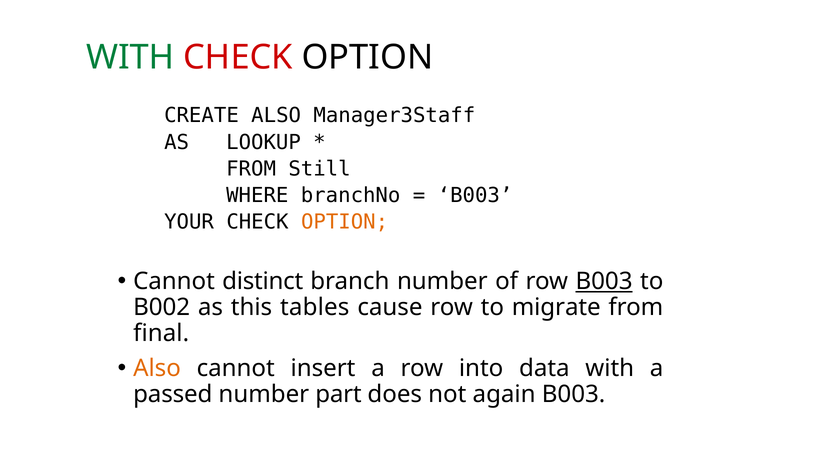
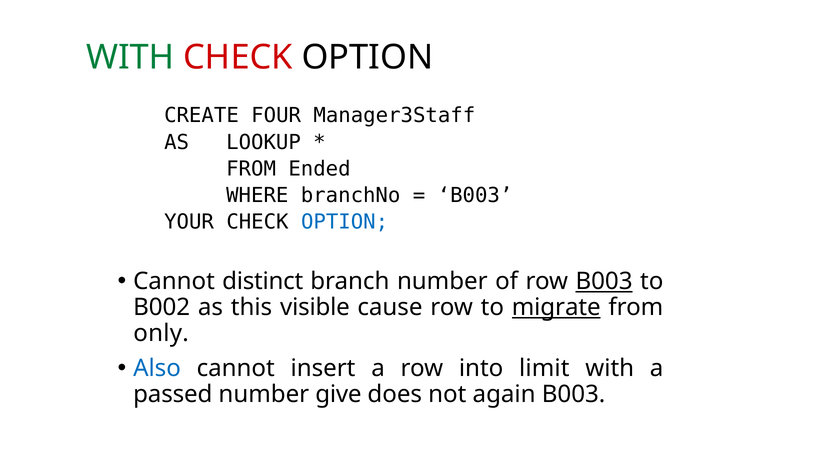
CREATE ALSO: ALSO -> FOUR (276, 116)
Still: Still -> Ended (320, 169)
OPTION colour: orange -> blue (345, 222)
tables: tables -> visible (315, 308)
migrate underline: none -> present (556, 308)
final: final -> only (161, 334)
Also colour: orange -> blue (157, 368)
data: data -> limit (544, 368)
part: part -> give (338, 394)
